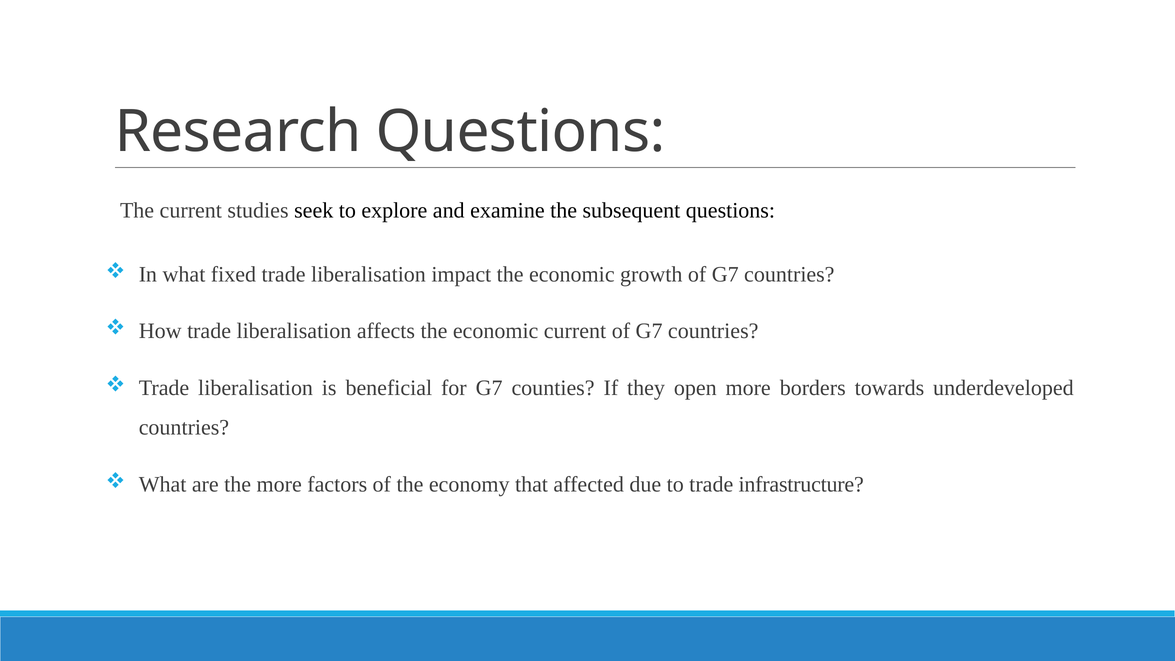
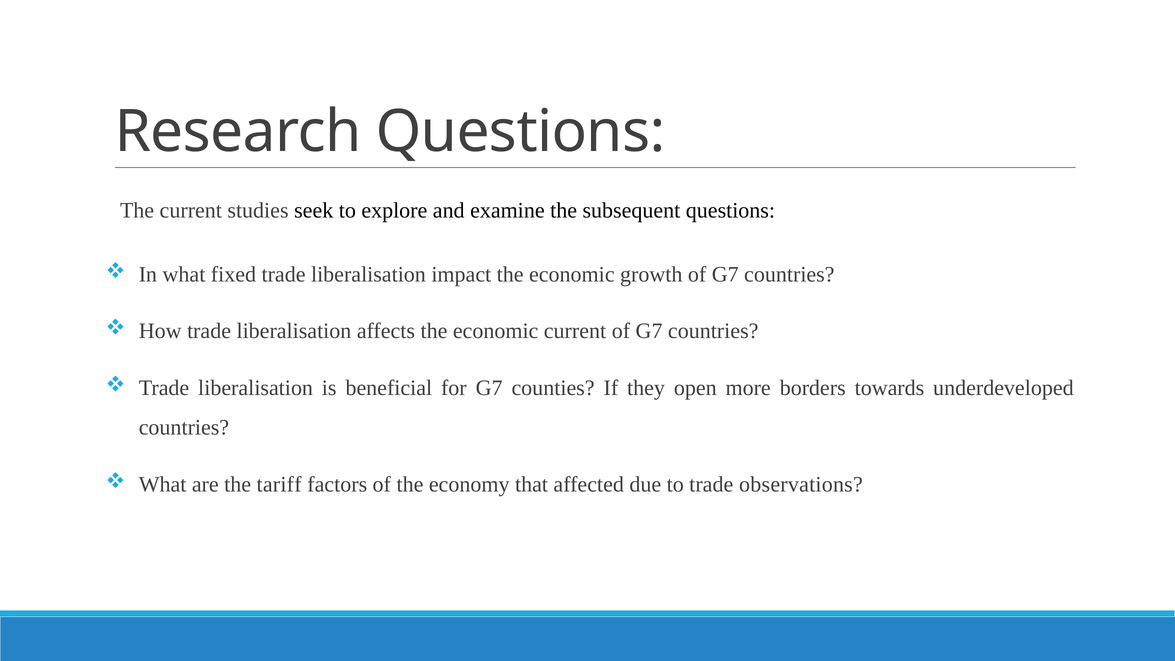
the more: more -> tariff (279, 484)
infrastructure: infrastructure -> observations (801, 484)
